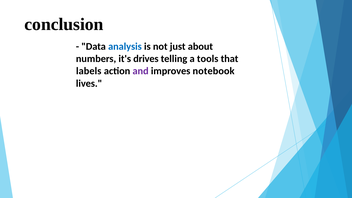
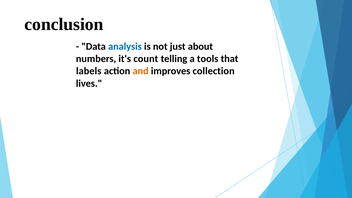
drives: drives -> count (146, 59)
and colour: purple -> orange (141, 71)
notebook: notebook -> collection (214, 71)
